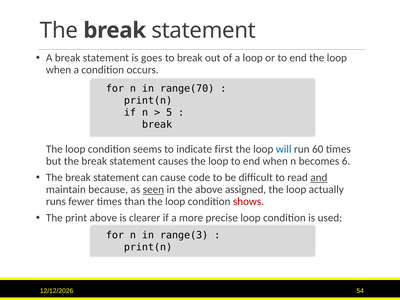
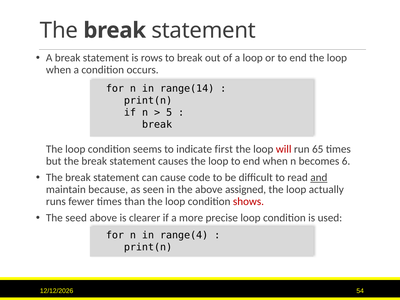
goes: goes -> rows (152, 58)
range(70: range(70 -> range(14 (187, 89)
will colour: blue -> red (284, 149)
60: 60 -> 65 (318, 149)
seen underline: present -> none (153, 190)
print: print -> seed (76, 218)
range(3: range(3 -> range(4 (184, 235)
